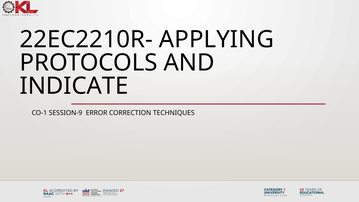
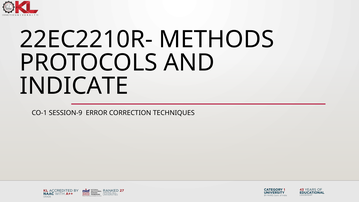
APPLYING: APPLYING -> METHODS (217, 39)
